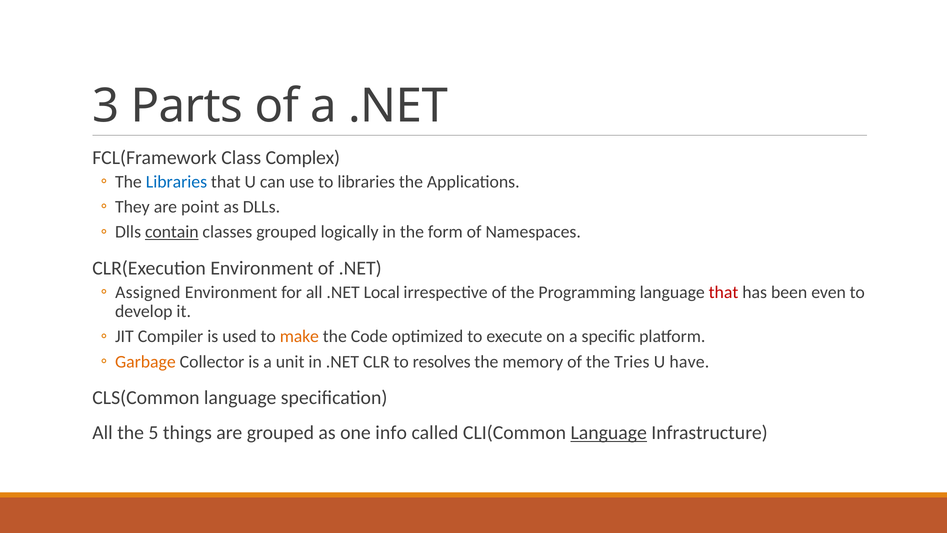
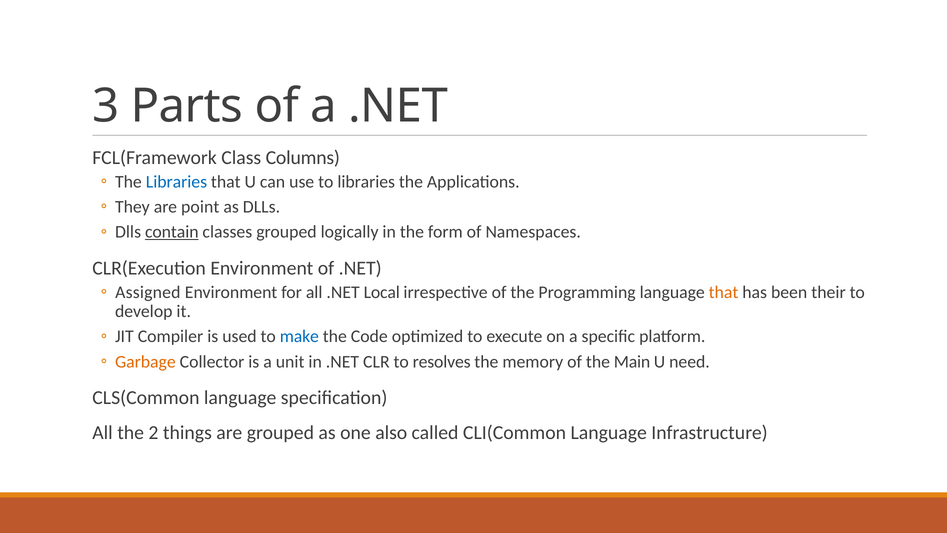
Complex: Complex -> Columns (303, 157)
that colour: red -> orange (724, 292)
even: even -> their (829, 292)
make colour: orange -> blue (299, 336)
Tries: Tries -> Main (632, 362)
have: have -> need (690, 362)
5: 5 -> 2 (153, 433)
info: info -> also (391, 433)
Language underline: present -> none (609, 433)
